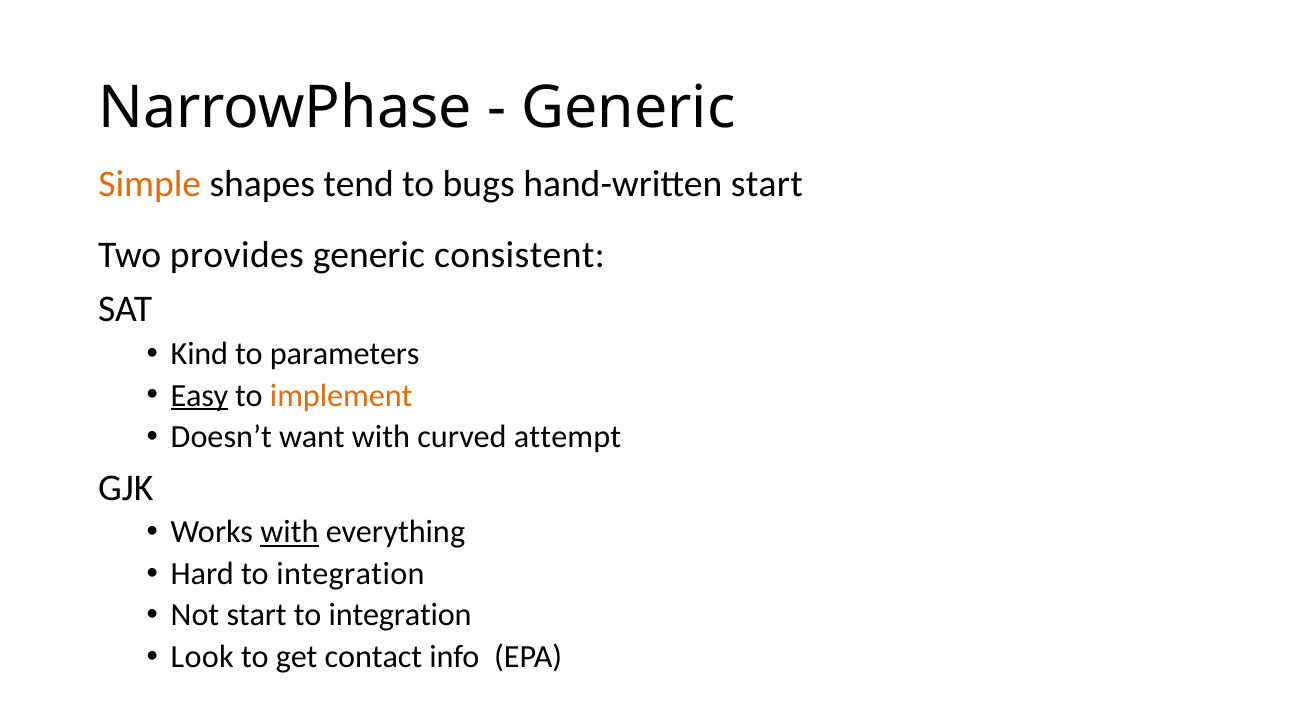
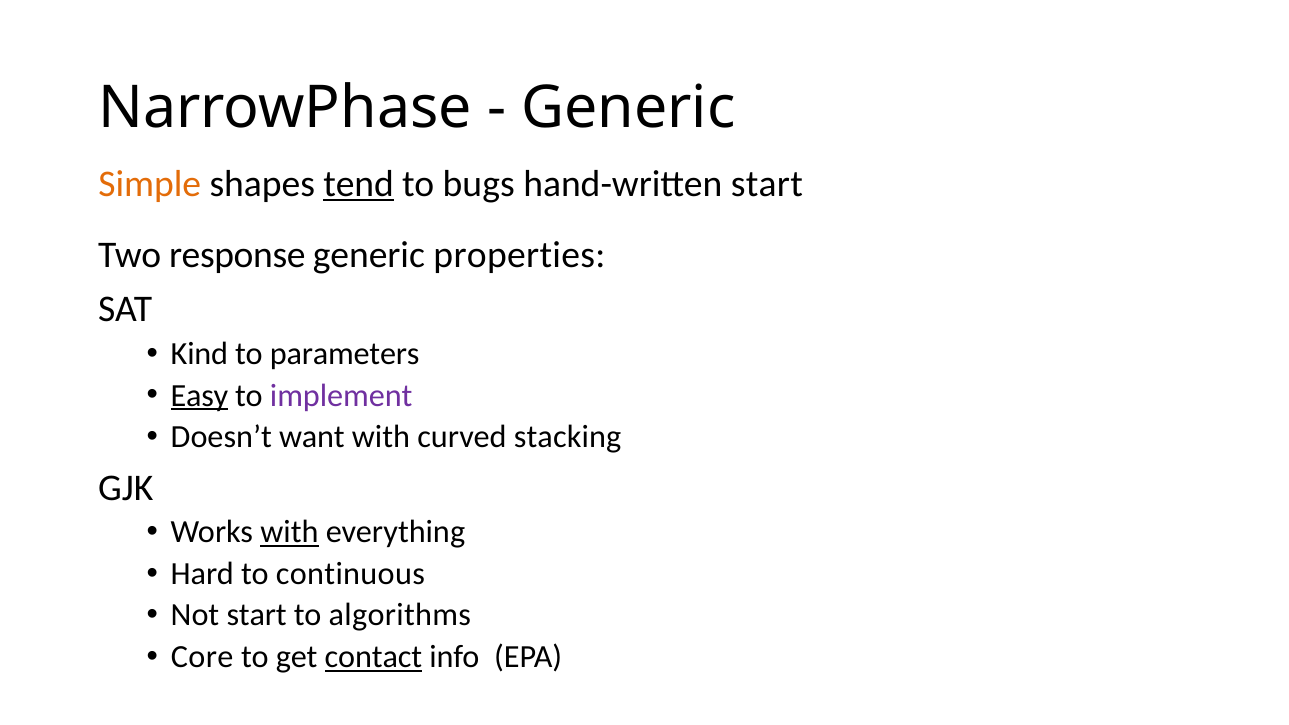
tend underline: none -> present (359, 184)
provides: provides -> response (237, 256)
consistent: consistent -> properties (519, 256)
implement colour: orange -> purple (341, 395)
attempt: attempt -> stacking (568, 437)
Hard to integration: integration -> continuous (350, 574)
integration: integration -> algorithms (400, 615)
Look: Look -> Core (202, 657)
contact underline: none -> present (373, 657)
